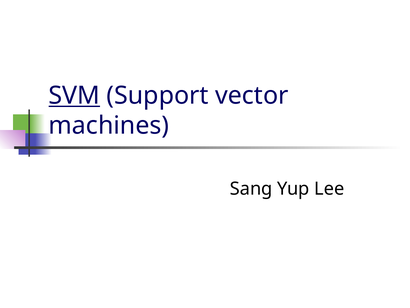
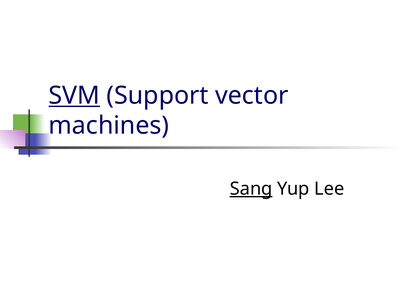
Sang underline: none -> present (251, 189)
